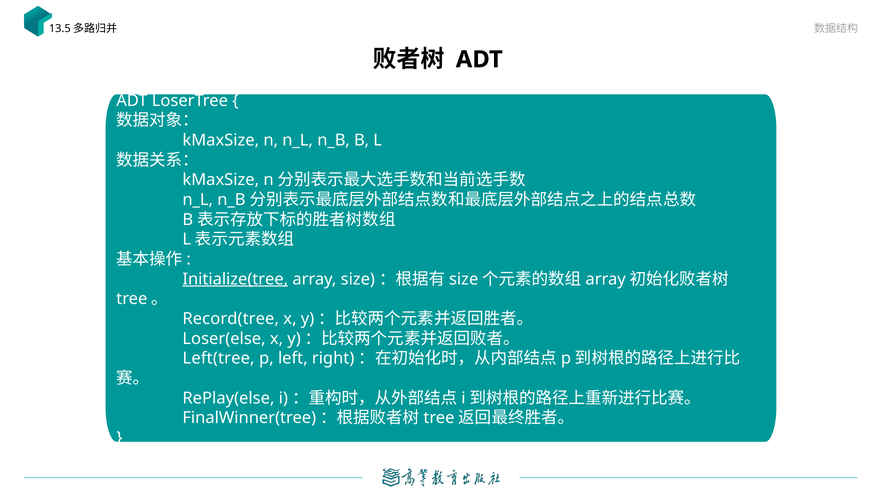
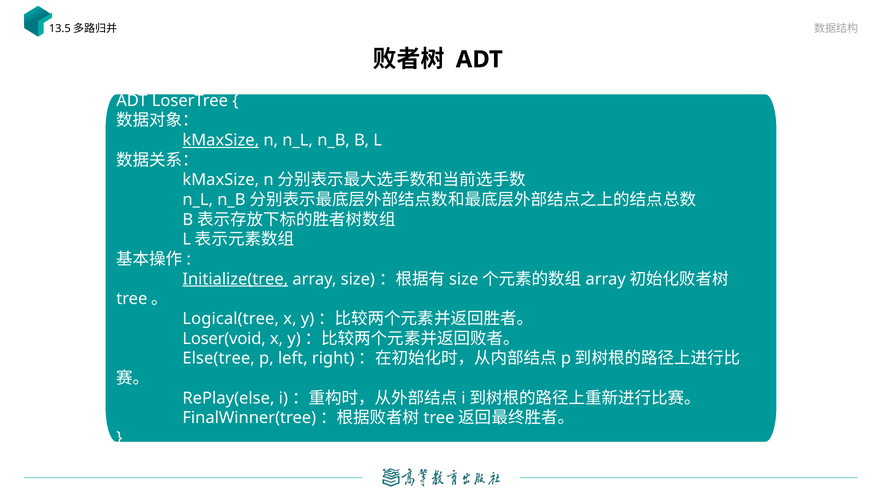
kMaxSize underline: none -> present (221, 140)
Record(tree: Record(tree -> Logical(tree (231, 319)
Loser(else: Loser(else -> Loser(void (224, 339)
Left(tree: Left(tree -> Else(tree (219, 359)
